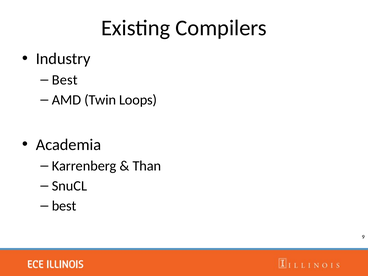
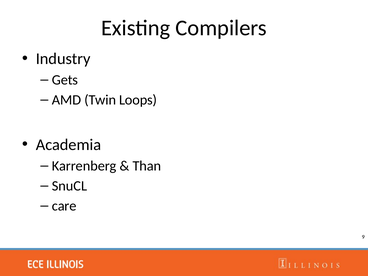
Best: Best -> Gets (65, 80)
best: best -> care (64, 206)
